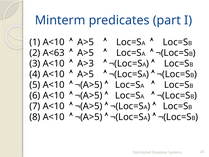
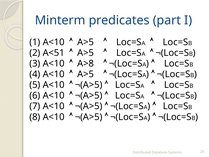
A<63: A<63 -> A<51 (54, 53)
A>3: A>3 -> A>8 (86, 63)
